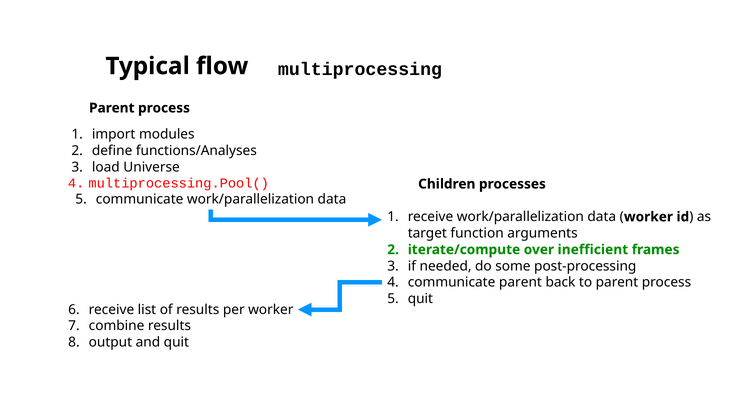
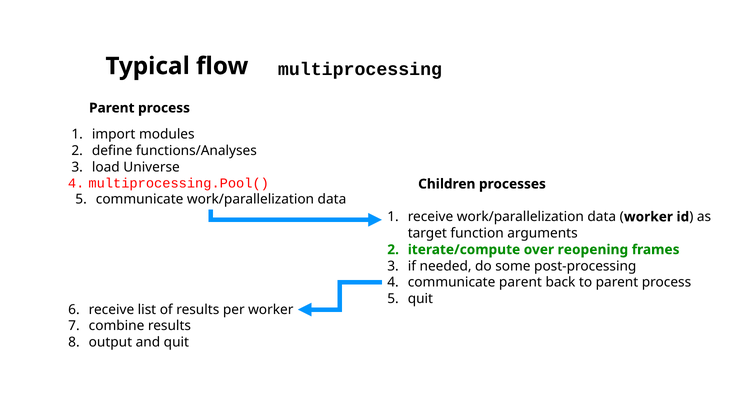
inefficient: inefficient -> reopening (593, 250)
